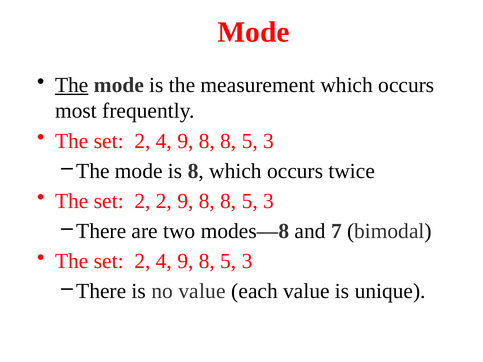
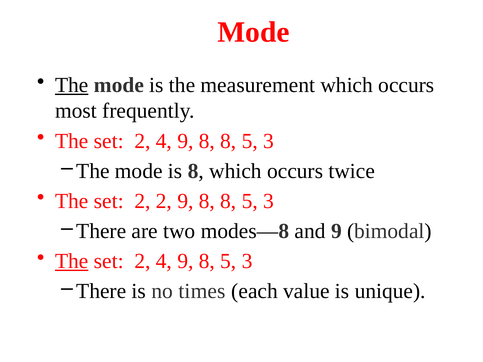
and 7: 7 -> 9 (336, 231)
The underline: none -> present (72, 261)
no value: value -> times (202, 291)
